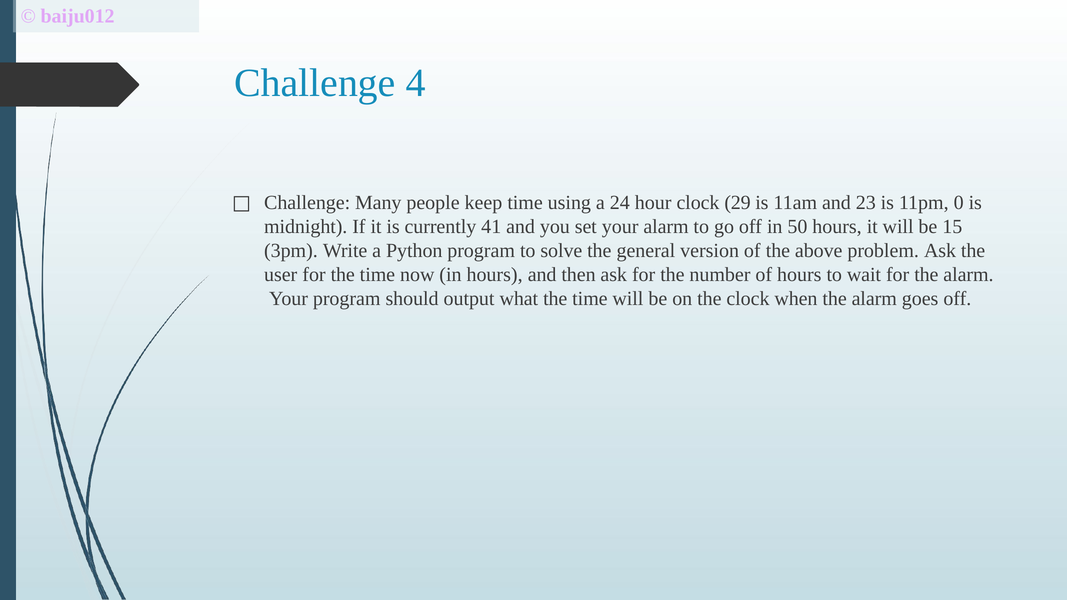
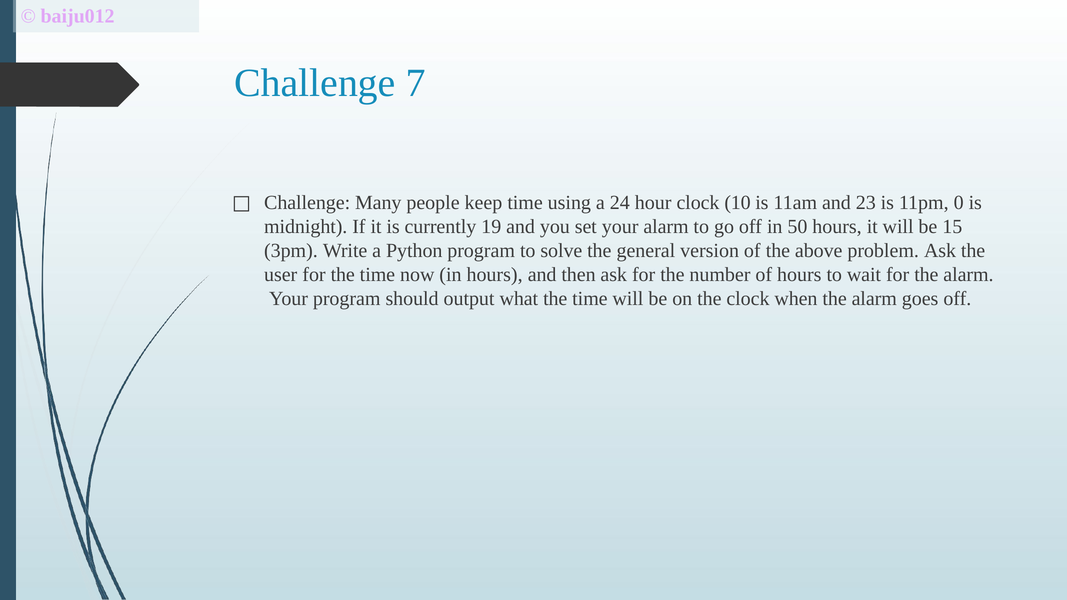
4: 4 -> 7 (416, 83)
29: 29 -> 10 (738, 203)
41: 41 -> 19 (491, 227)
